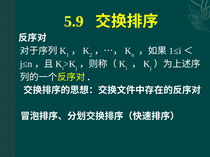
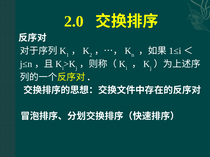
5.9: 5.9 -> 2.0 (74, 21)
